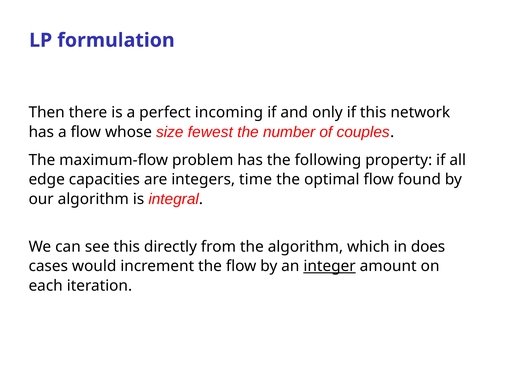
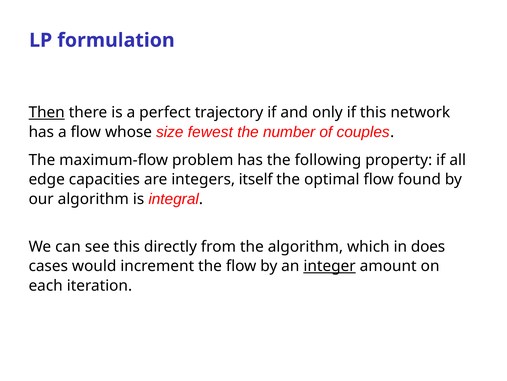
Then underline: none -> present (47, 112)
incoming: incoming -> trajectory (229, 112)
time: time -> itself (256, 179)
